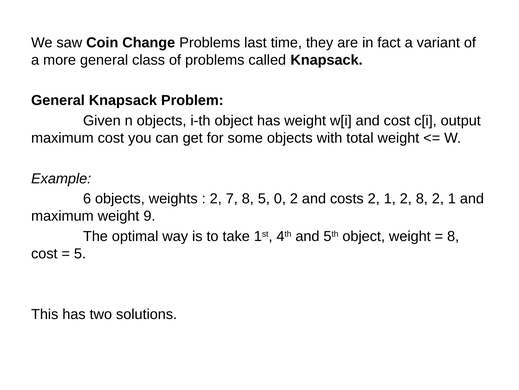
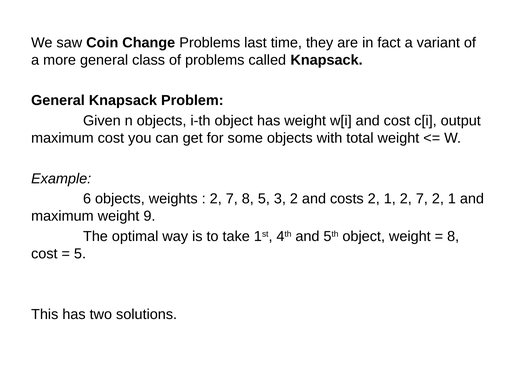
0: 0 -> 3 (280, 198)
1 2 8: 8 -> 7 (422, 198)
